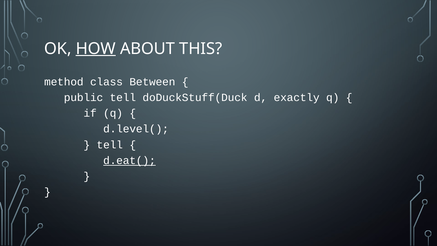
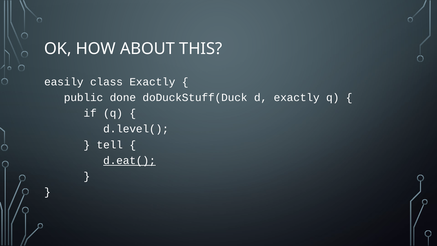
HOW underline: present -> none (96, 49)
method: method -> easily (64, 82)
class Between: Between -> Exactly (152, 82)
public tell: tell -> done (123, 97)
